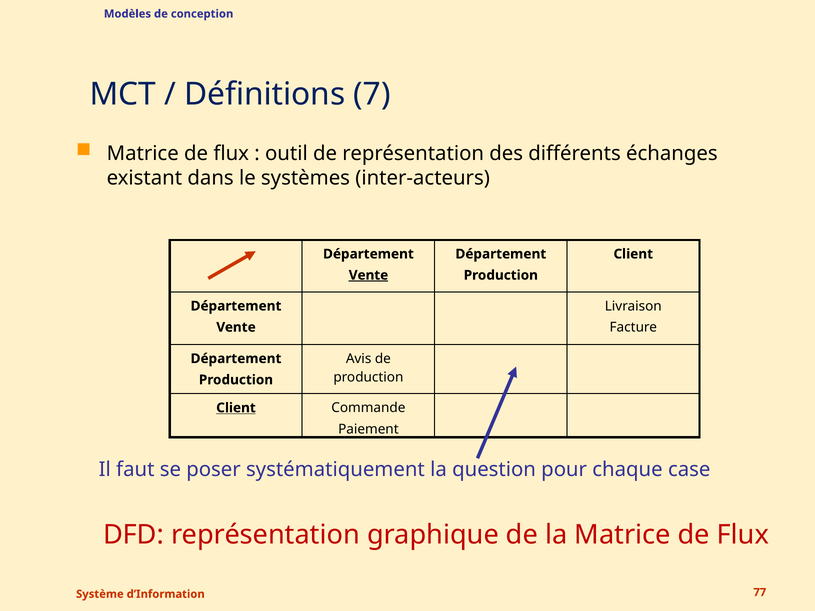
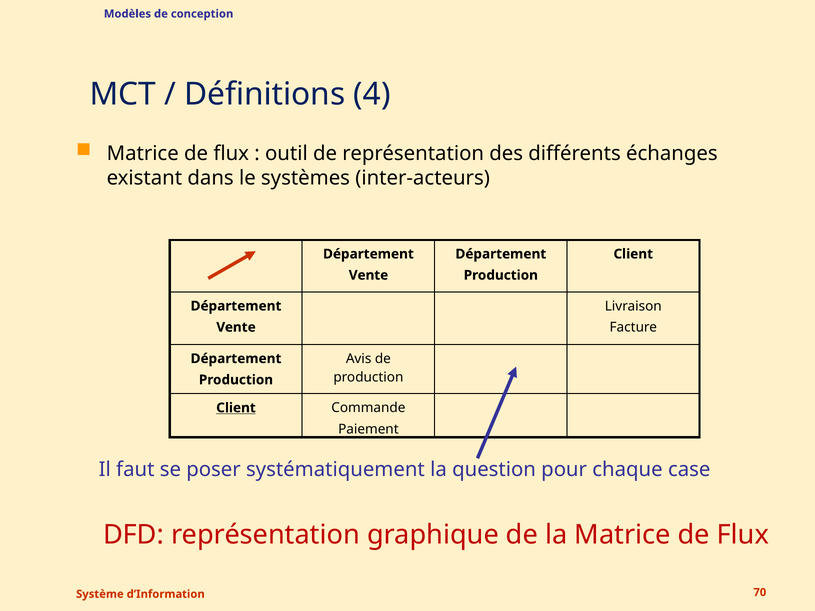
7: 7 -> 4 (372, 95)
Vente underline: present -> none (368, 275)
77: 77 -> 70 (760, 593)
